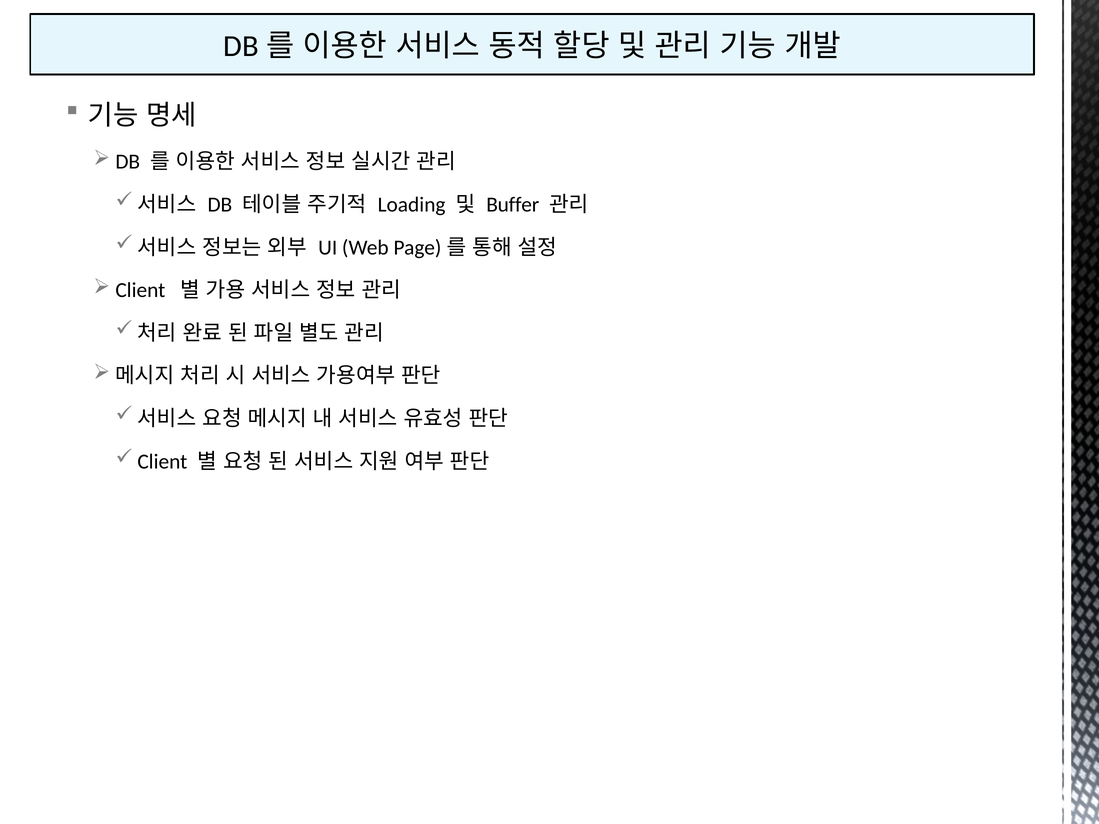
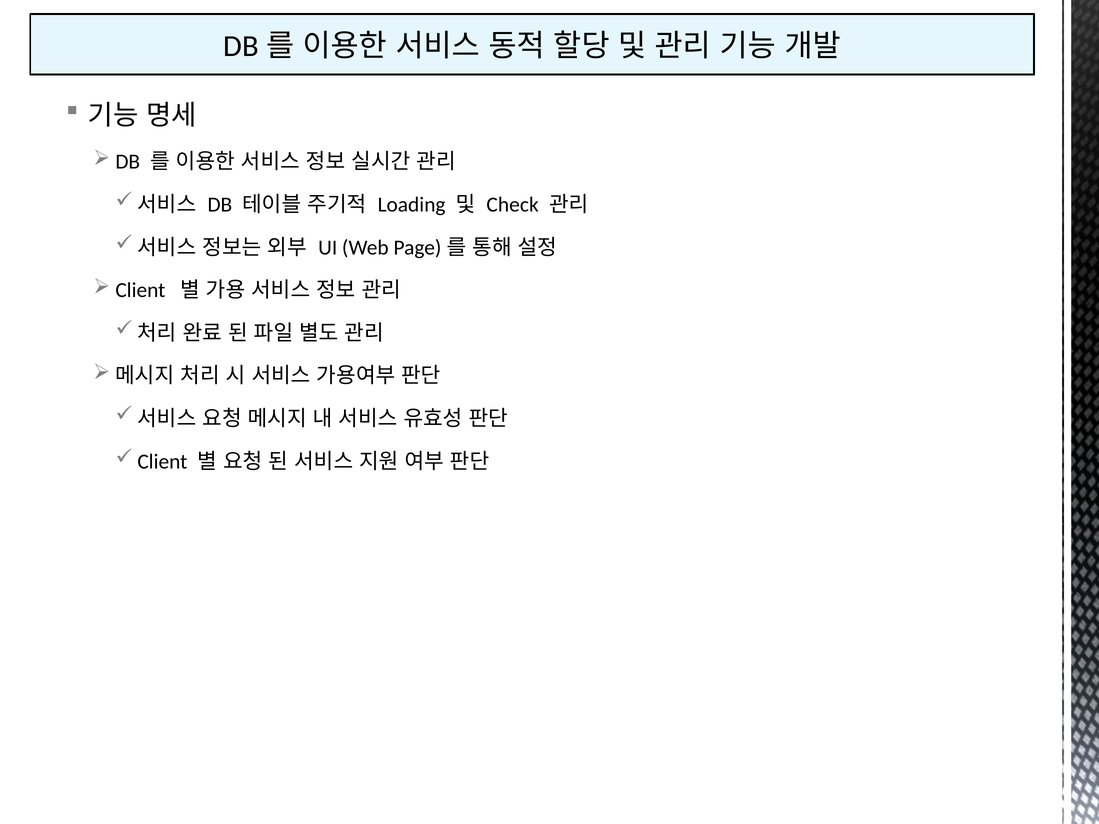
Buffer: Buffer -> Check (513, 205)
